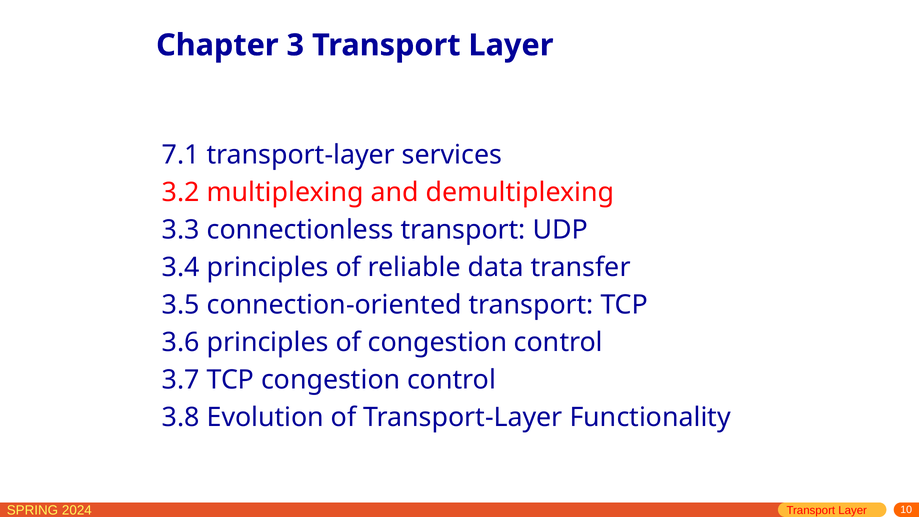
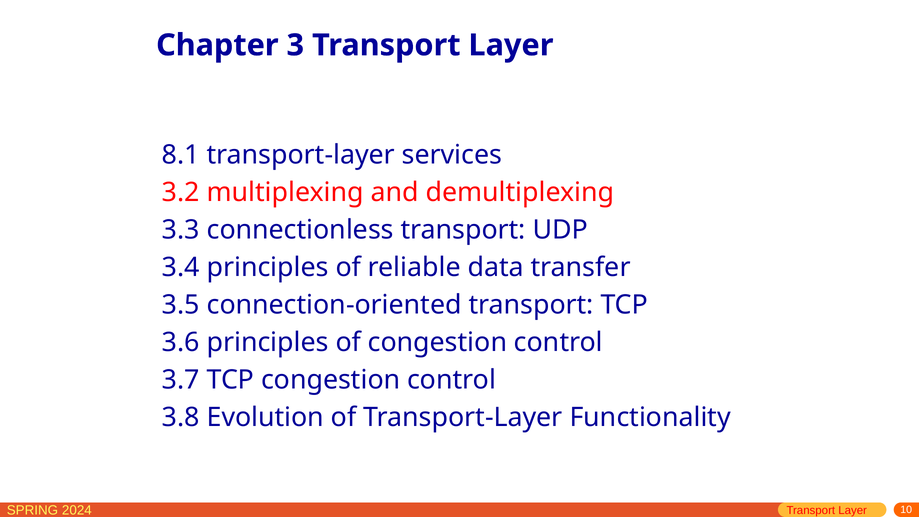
7.1: 7.1 -> 8.1 (181, 155)
